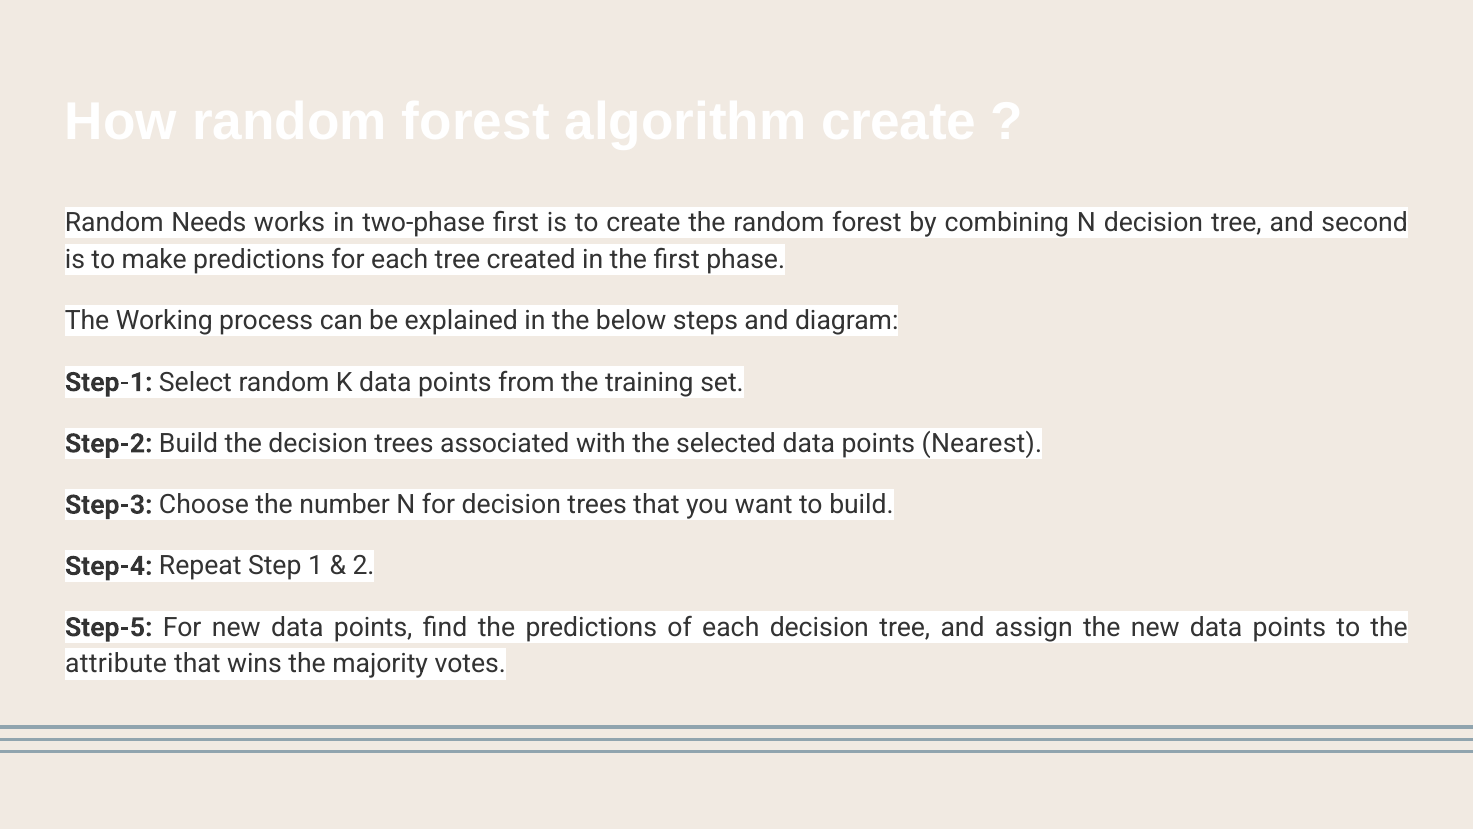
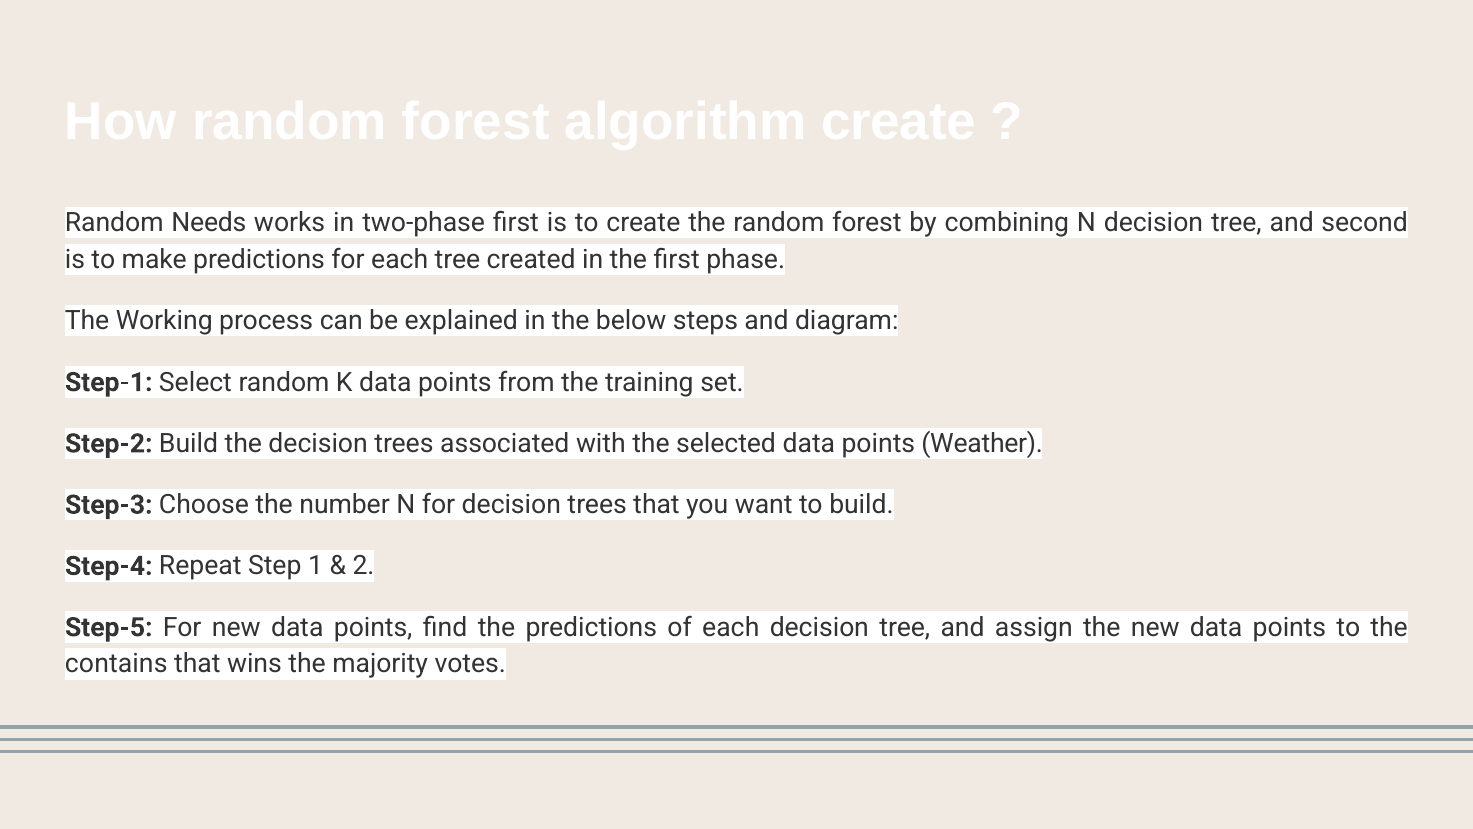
Nearest: Nearest -> Weather (982, 443)
attribute: attribute -> contains (116, 664)
